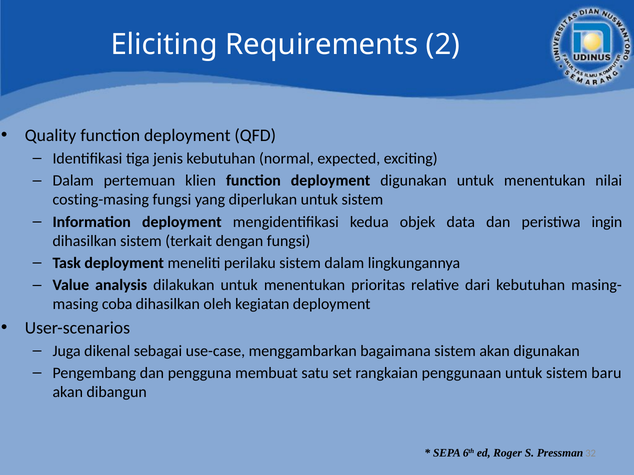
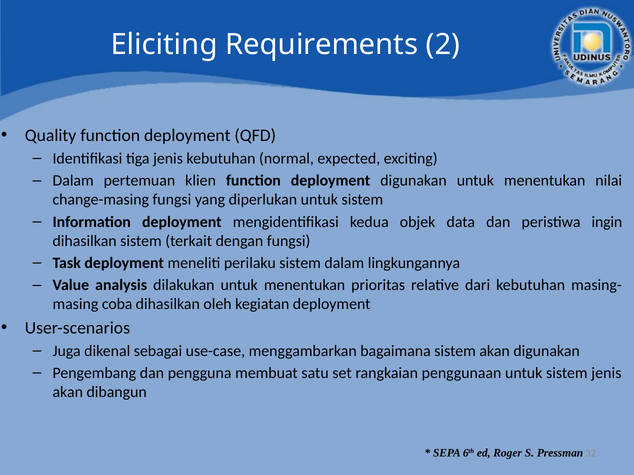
costing-masing: costing-masing -> change-masing (101, 200)
sistem baru: baru -> jenis (606, 373)
